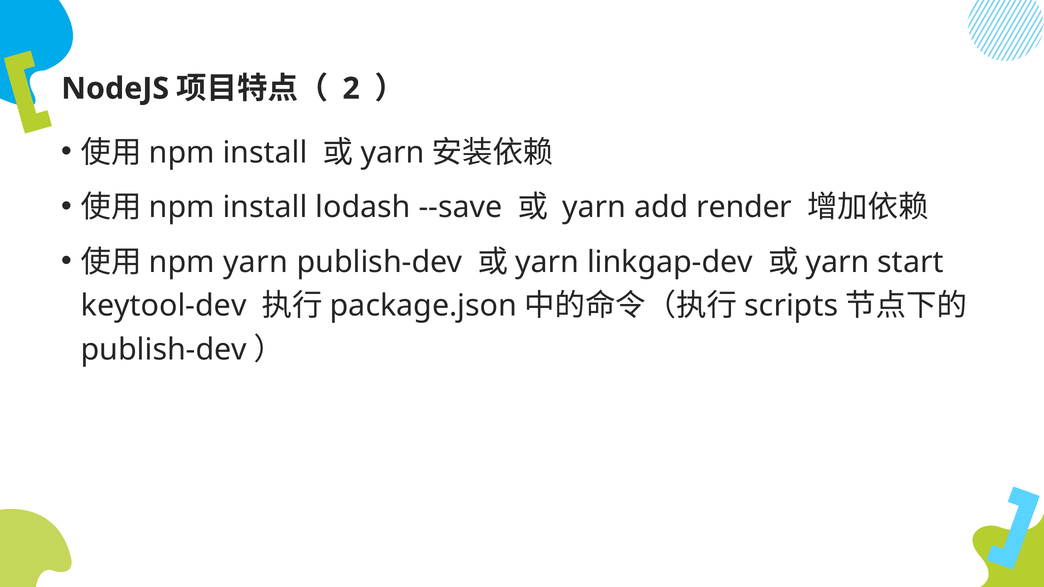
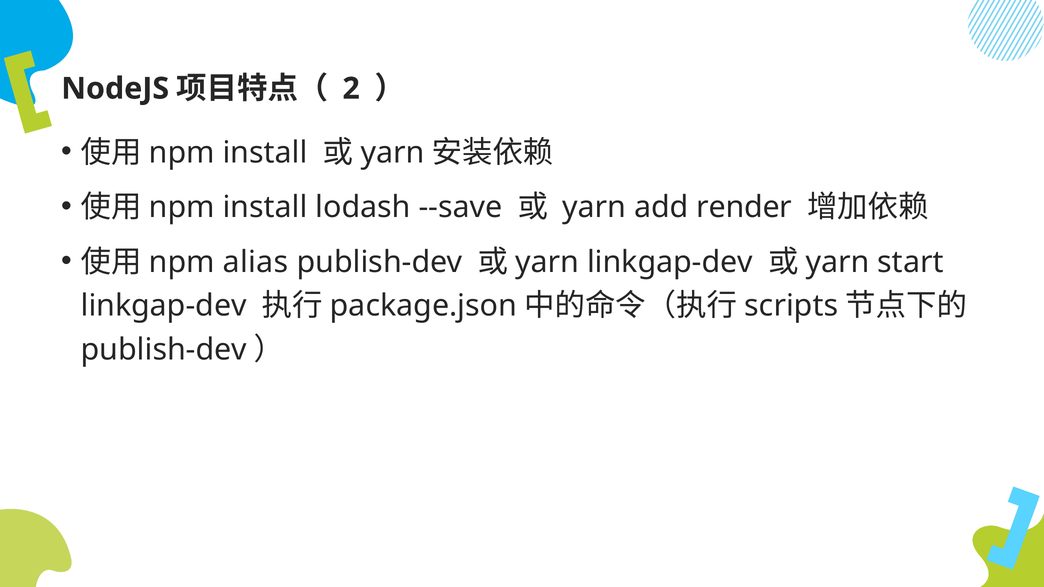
yarn: yarn -> alias (256, 262)
keytool-dev: keytool-dev -> linkgap-dev (164, 306)
